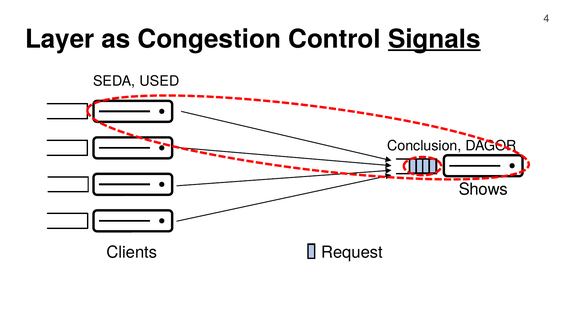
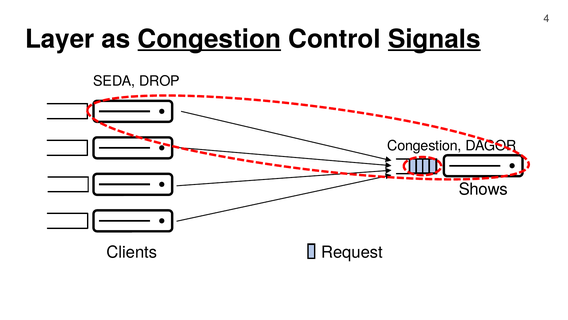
Congestion underline: none -> present (209, 39)
USED: USED -> DROP (159, 81)
Conclusion: Conclusion -> Congestion (424, 145)
